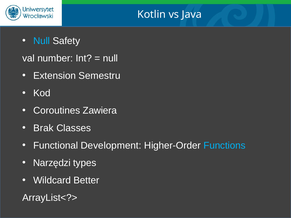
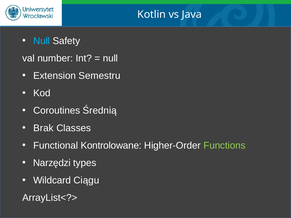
Zawiera: Zawiera -> Średnią (100, 111)
Development: Development -> Kontrolowane (111, 146)
Functions colour: light blue -> light green (225, 146)
Better: Better -> Ciągu (86, 181)
